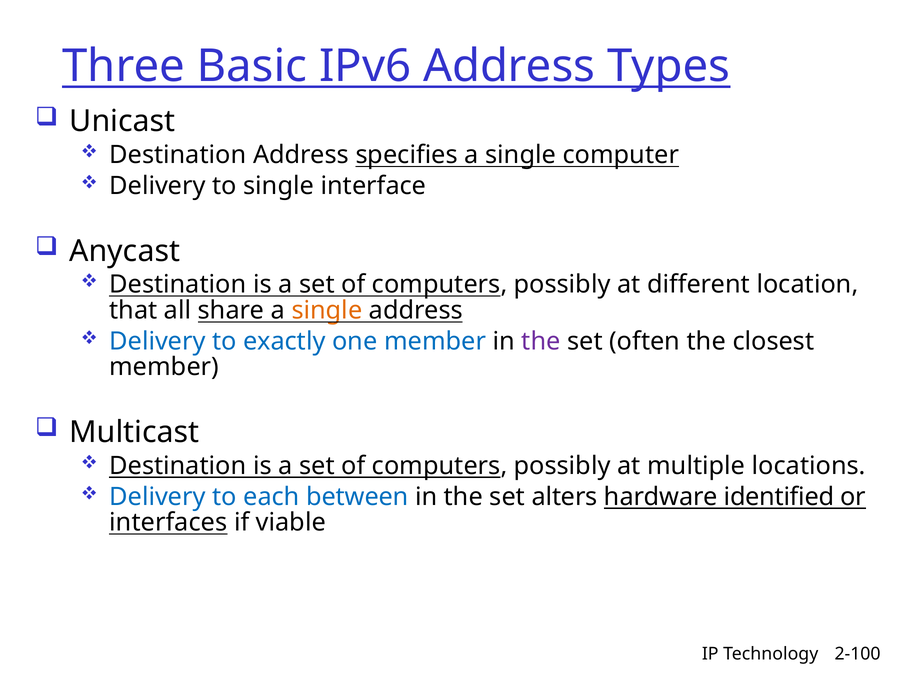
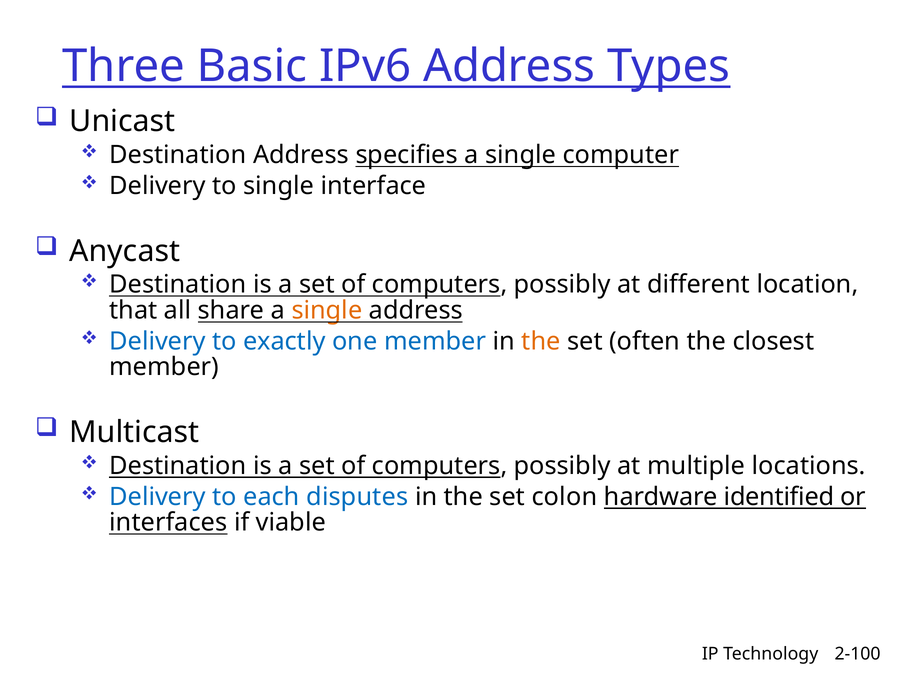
the colour: purple -> orange (541, 341)
between: between -> disputes (357, 497)
alters: alters -> colon (564, 497)
